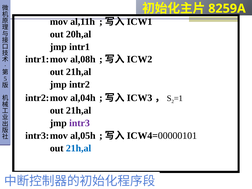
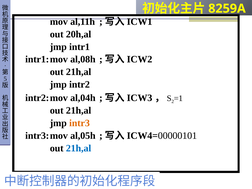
intr3 colour: purple -> orange (79, 123)
